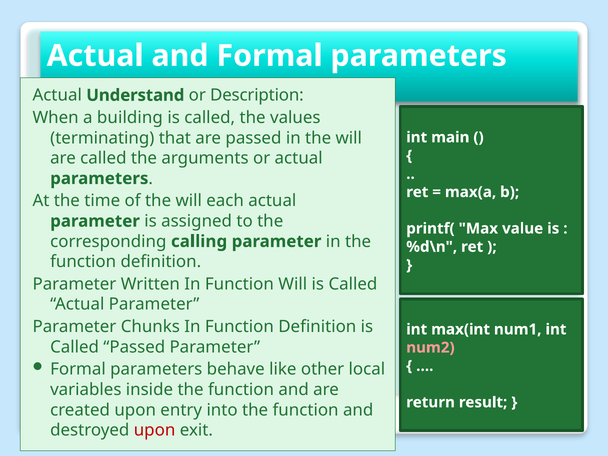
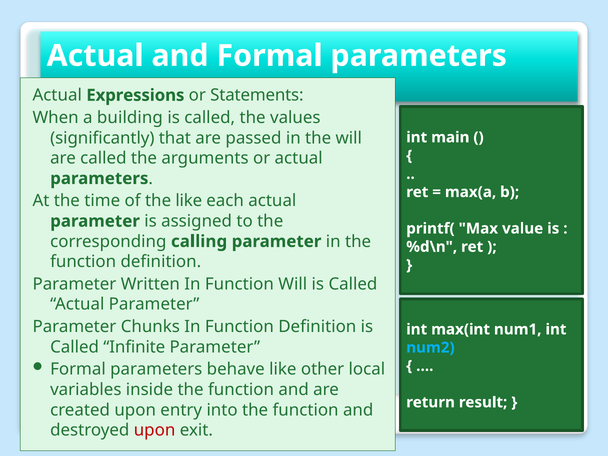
Understand: Understand -> Expressions (135, 95)
Description: Description -> Statements (257, 95)
terminating: terminating -> significantly (102, 138)
of the will: will -> like (189, 201)
Called Passed: Passed -> Infinite (134, 347)
num2 colour: pink -> light blue (430, 348)
